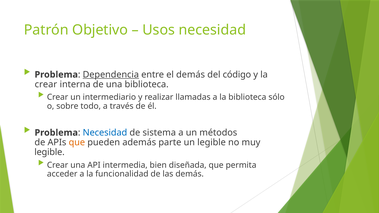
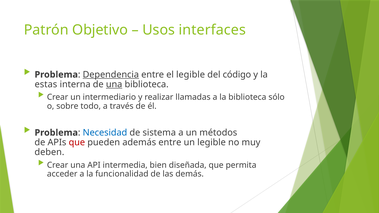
Usos necesidad: necesidad -> interfaces (212, 30)
el demás: demás -> legible (191, 75)
crear: crear -> estas (46, 84)
una underline: none -> present (114, 84)
que colour: orange -> red (77, 143)
además parte: parte -> entre (170, 143)
legible: legible -> deben (49, 152)
